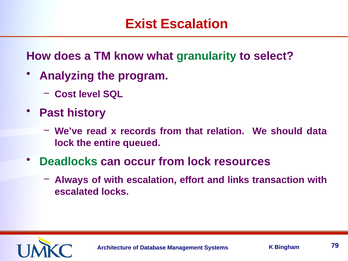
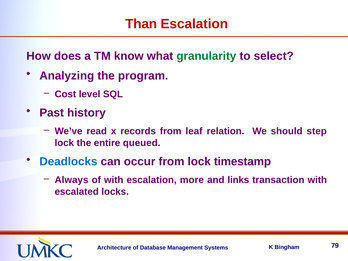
Exist: Exist -> Than (141, 24)
that: that -> leaf (194, 131)
data: data -> step (317, 131)
Deadlocks colour: green -> blue (68, 162)
resources: resources -> timestamp (242, 162)
effort: effort -> more (192, 180)
